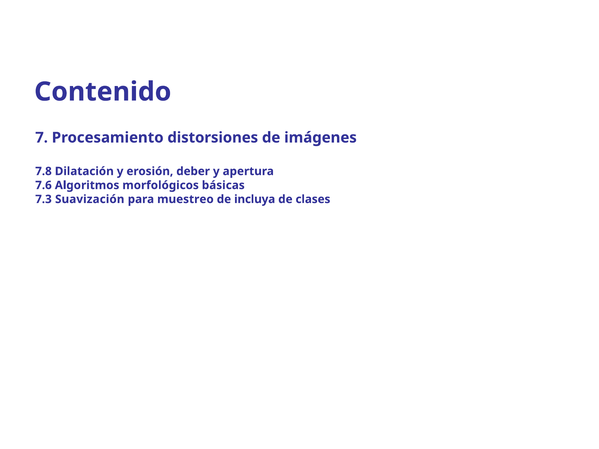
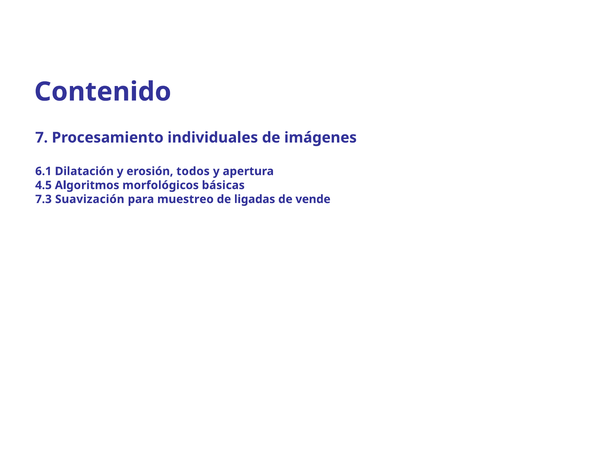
distorsiones: distorsiones -> individuales (213, 138)
7.8: 7.8 -> 6.1 (43, 171)
deber: deber -> todos (193, 171)
7.6: 7.6 -> 4.5 (43, 185)
incluya: incluya -> ligadas (255, 199)
clases: clases -> vende (313, 199)
